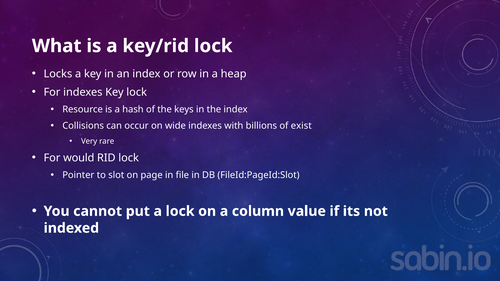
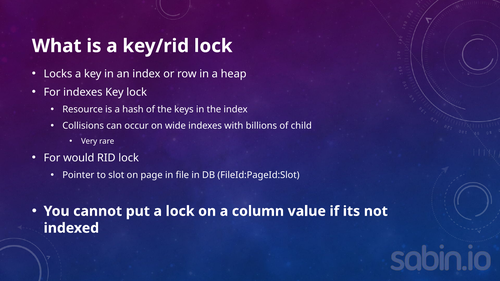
exist: exist -> child (301, 126)
